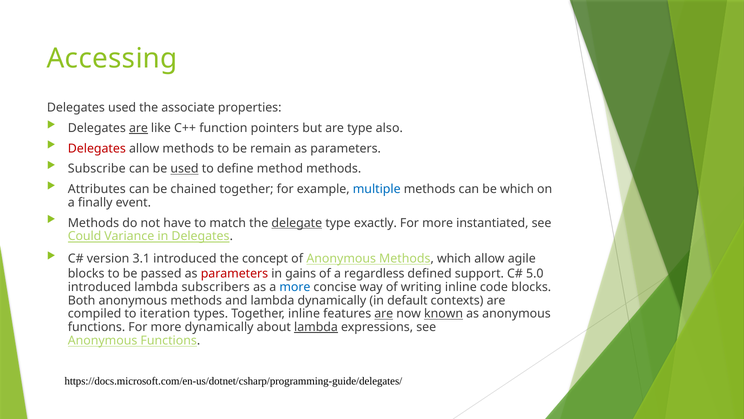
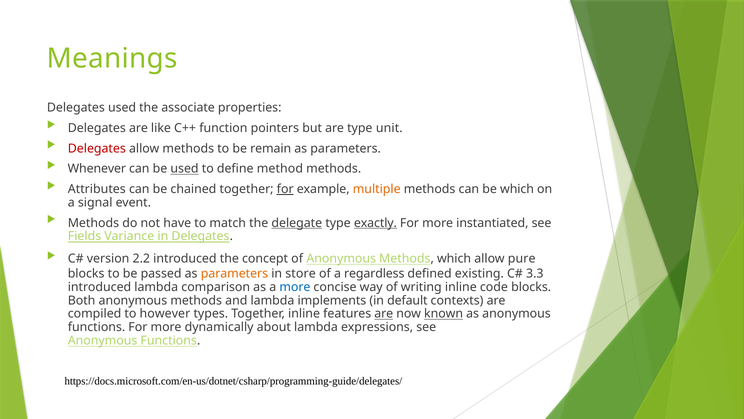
Accessing: Accessing -> Meanings (112, 59)
are underline: present -> none (138, 128)
also: also -> unit (389, 128)
Subscribe: Subscribe -> Whenever (97, 169)
for underline: none -> present (285, 189)
multiple colour: blue -> orange (377, 189)
finally: finally -> signal (95, 202)
exactly underline: none -> present (375, 223)
Could: Could -> Fields (85, 236)
3.1: 3.1 -> 2.2 (141, 258)
agile: agile -> pure (522, 258)
parameters colour: red -> orange (234, 273)
gains: gains -> store (301, 273)
support: support -> existing (479, 273)
5.0: 5.0 -> 3.3 (535, 273)
subscribers: subscribers -> comparison (216, 287)
lambda dynamically: dynamically -> implements (332, 300)
iteration: iteration -> however (165, 313)
lambda underline: present -> none (316, 327)
